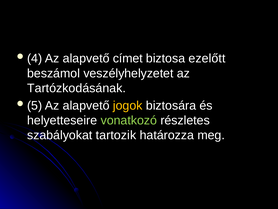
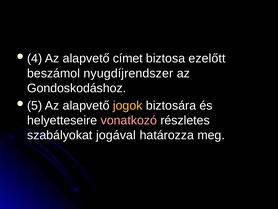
veszélyhelyzetet: veszélyhelyzetet -> nyugdíjrendszer (128, 73)
Tartózkodásának: Tartózkodásának -> Gondoskodáshoz (77, 88)
vonatkozó colour: light green -> pink (129, 120)
tartozik: tartozik -> jogával (116, 135)
